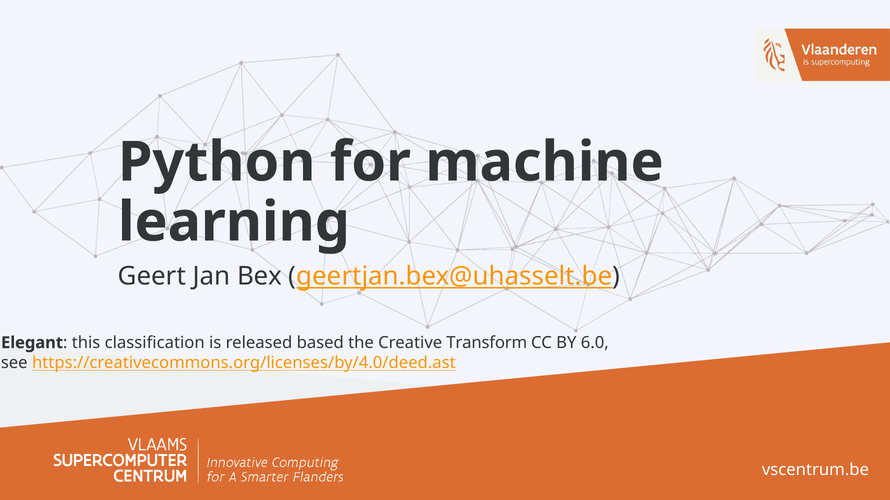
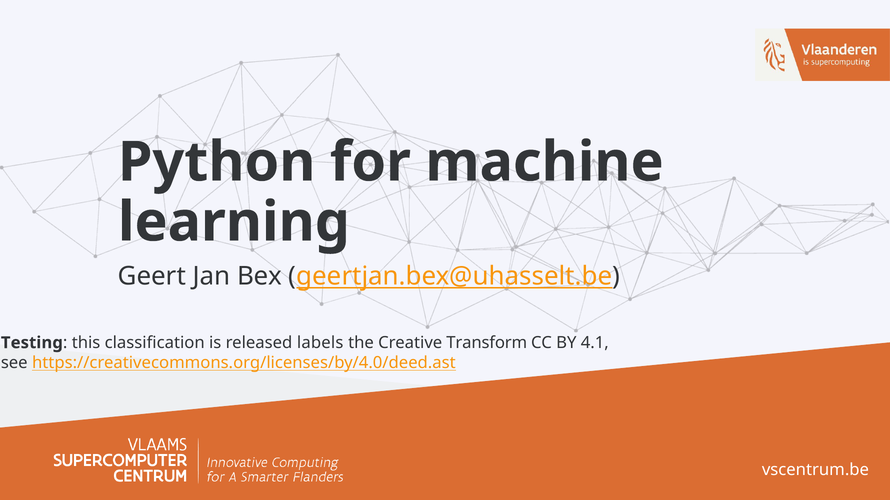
Elegant: Elegant -> Testing (32, 343)
based: based -> labels (320, 343)
6.0: 6.0 -> 4.1 (595, 343)
